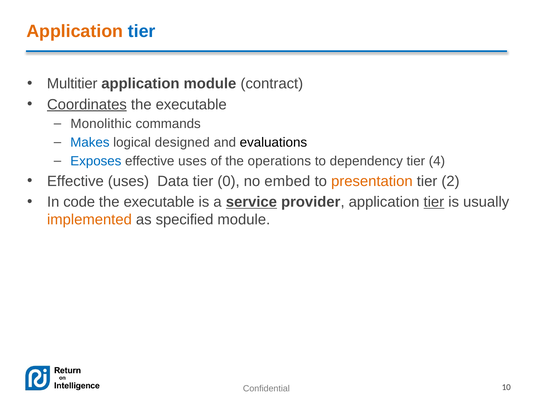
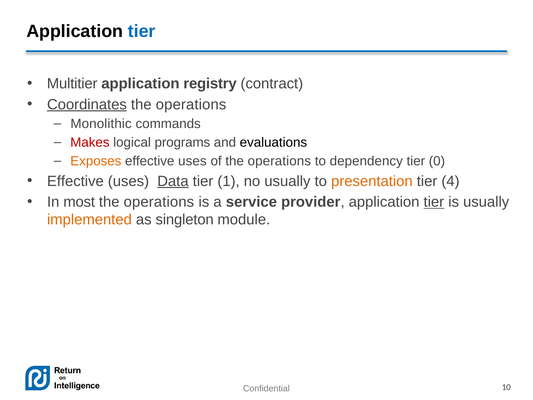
Application colour: orange -> black (75, 31)
application module: module -> registry (210, 84)
executable: executable -> operations (191, 104)
Makes colour: blue -> red (90, 142)
designed: designed -> programs (182, 142)
Exposes colour: blue -> orange (96, 161)
4: 4 -> 0 (437, 161)
Data underline: none -> present (173, 181)
0: 0 -> 1 (229, 181)
no embed: embed -> usually (287, 181)
2: 2 -> 4 (450, 181)
code: code -> most (79, 202)
executable: executable -> operations (159, 202)
service underline: present -> none (251, 202)
specified: specified -> singleton (185, 220)
